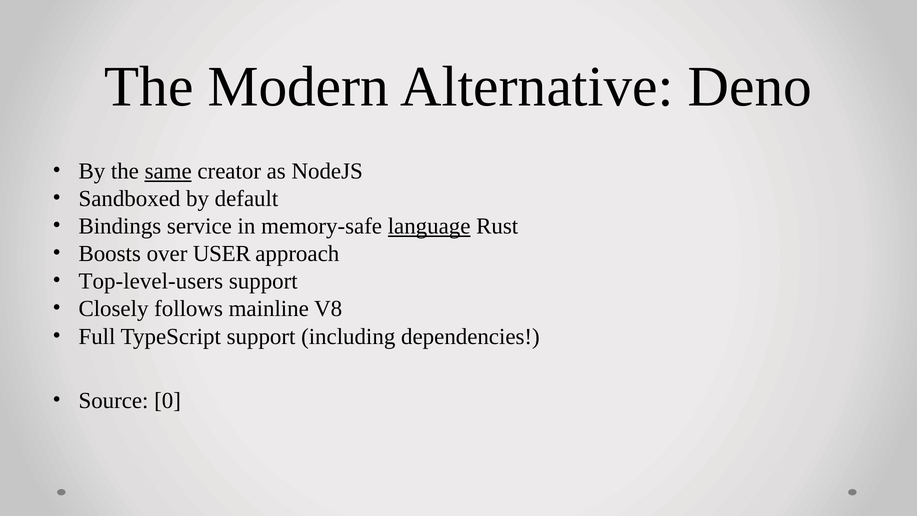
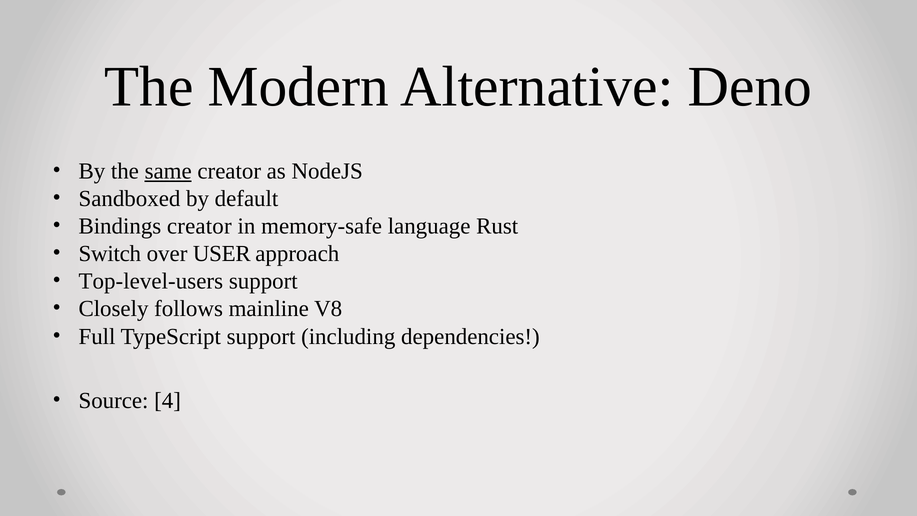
Bindings service: service -> creator (199, 226)
language underline: present -> none (429, 226)
Boosts: Boosts -> Switch (110, 254)
0: 0 -> 4 (168, 400)
